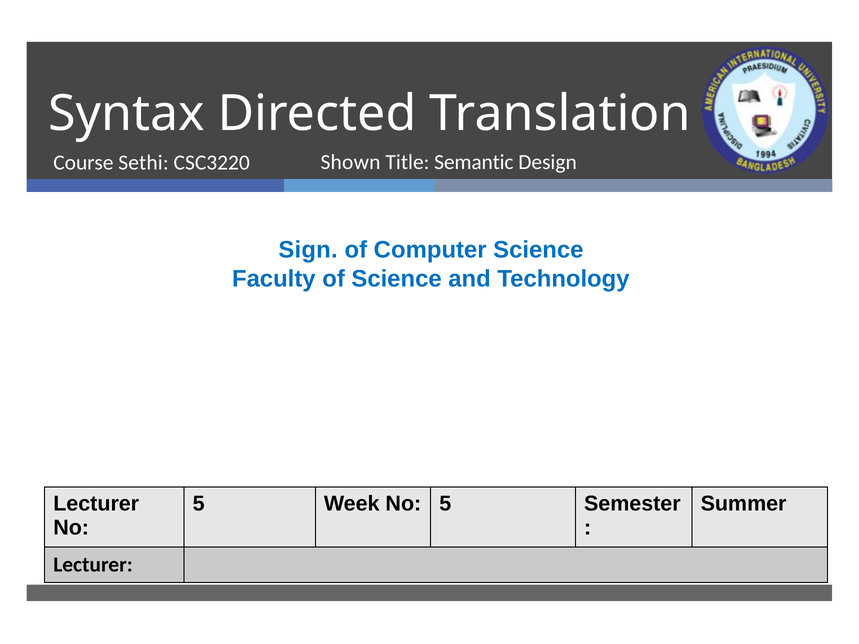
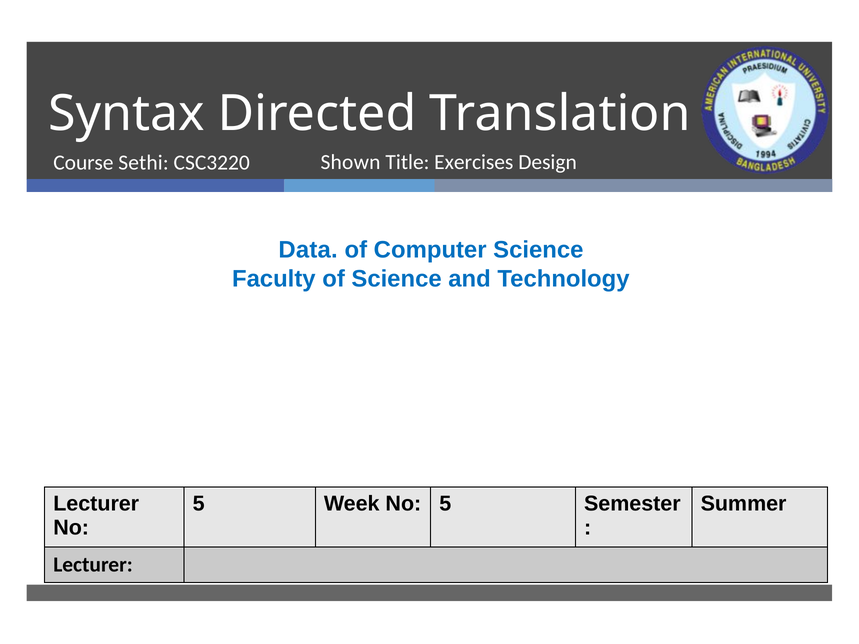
Semantic: Semantic -> Exercises (474, 162)
Sign: Sign -> Data (308, 250)
